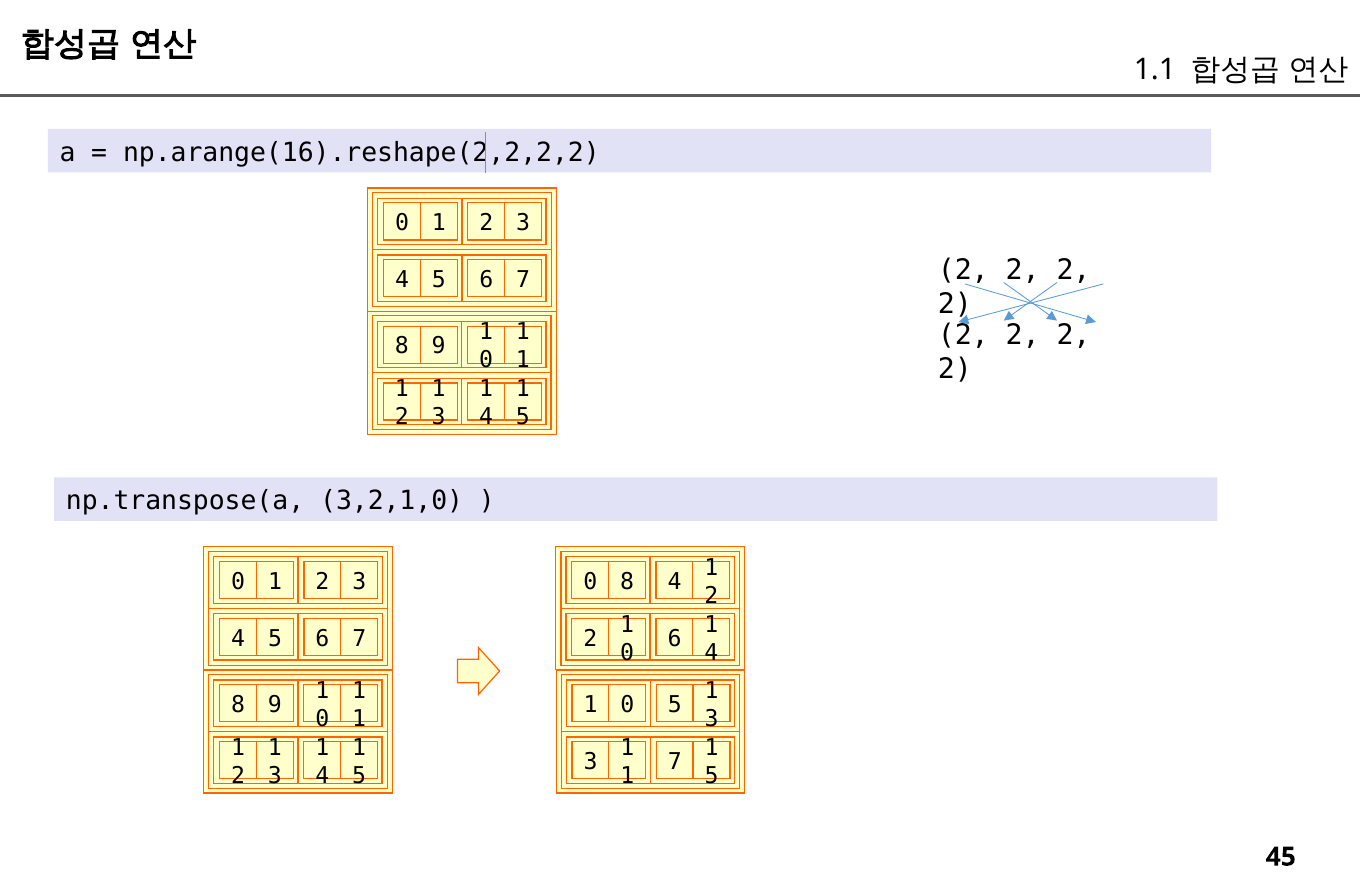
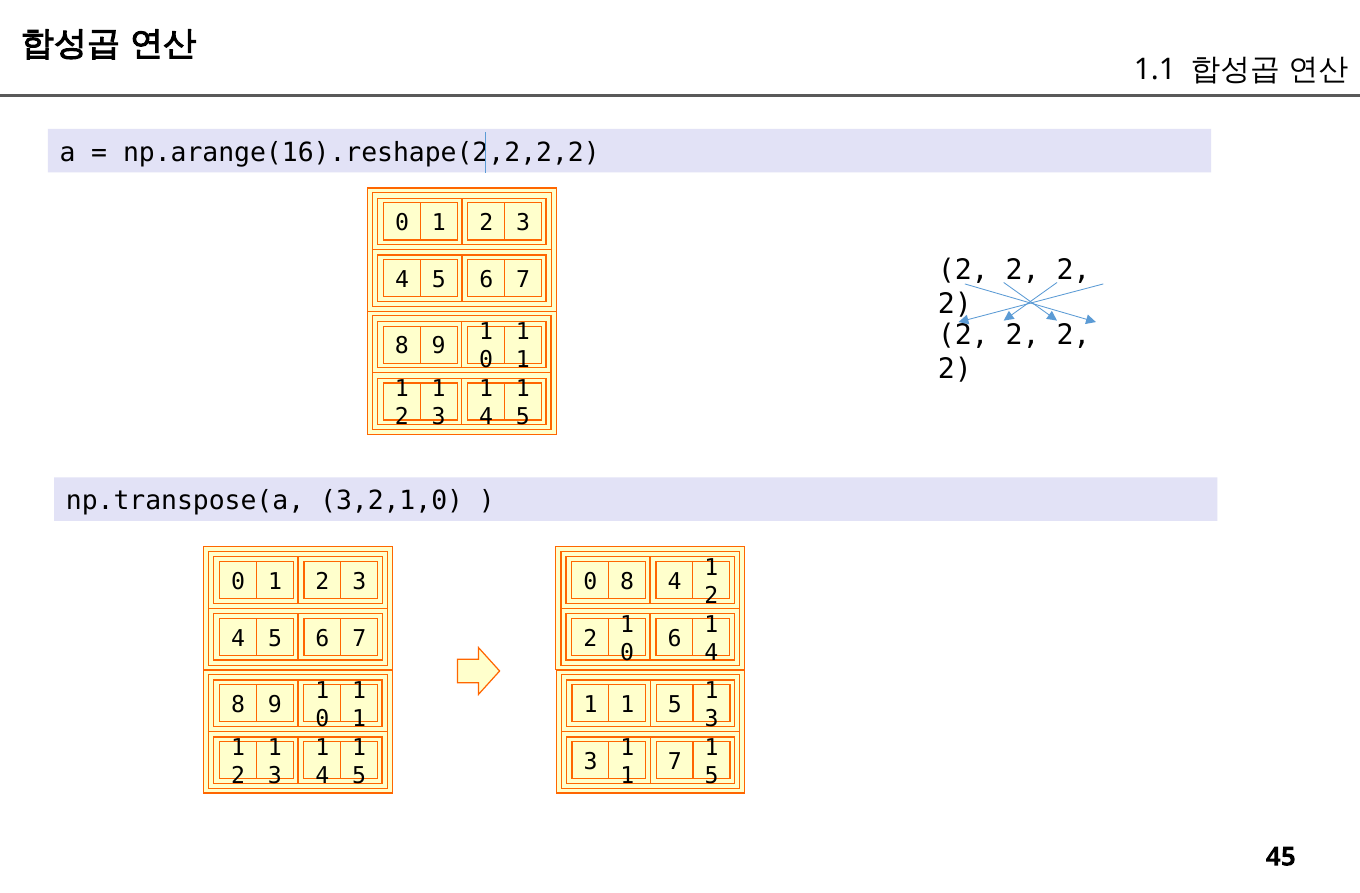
0: 0 -> 1 (627, 705)
